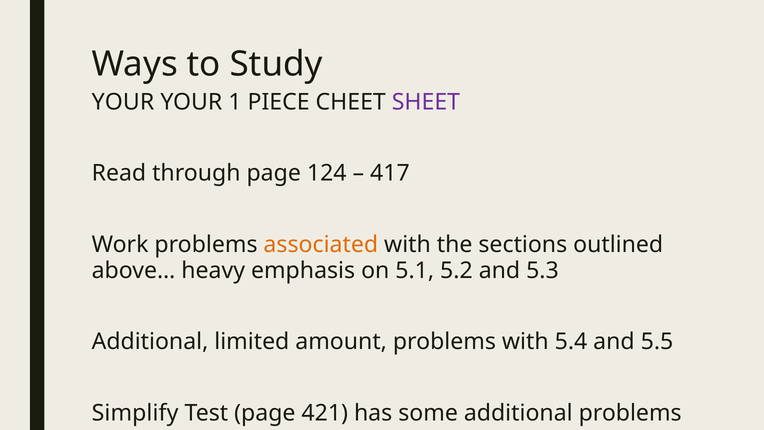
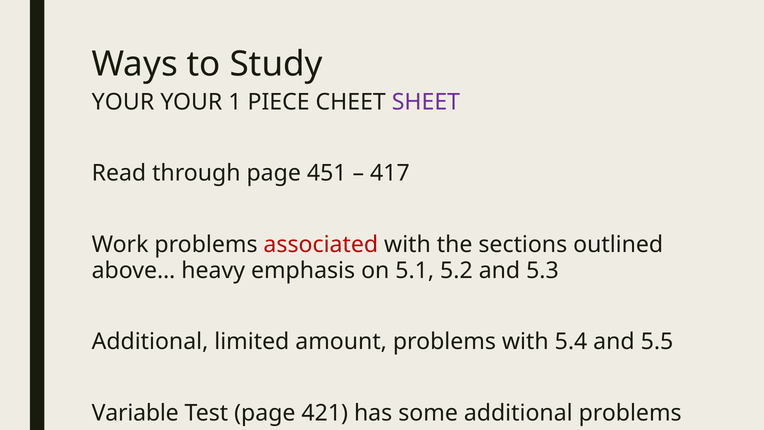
124: 124 -> 451 (327, 173)
associated colour: orange -> red (321, 244)
Simplify: Simplify -> Variable (135, 413)
